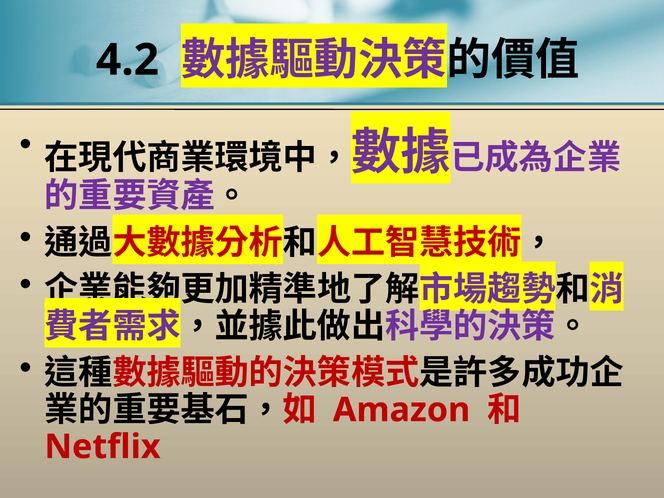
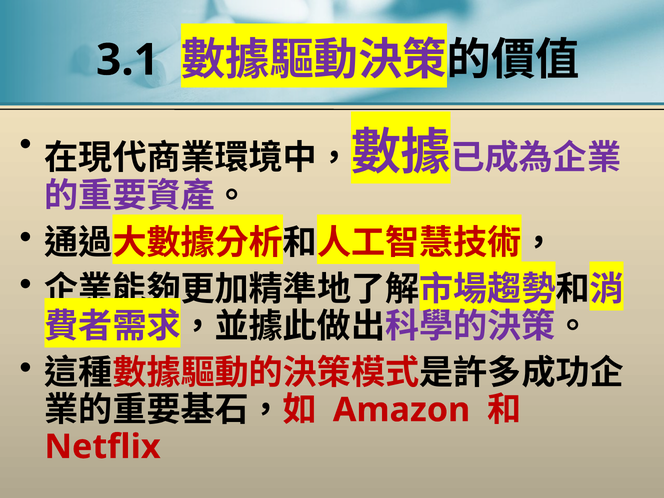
4.2: 4.2 -> 3.1 (128, 60)
